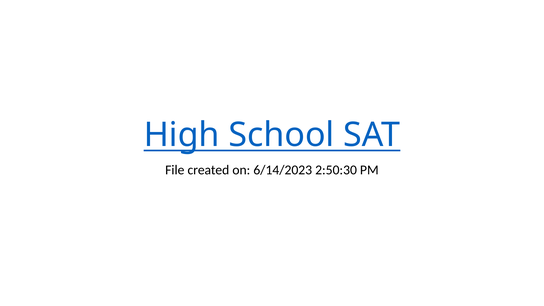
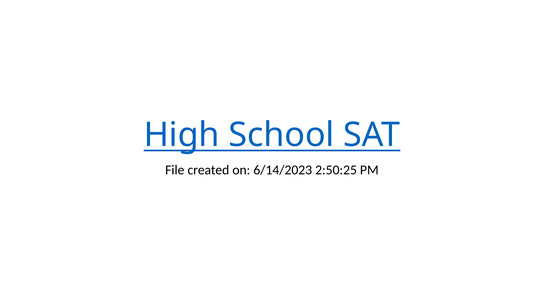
2:50:30: 2:50:30 -> 2:50:25 (336, 170)
